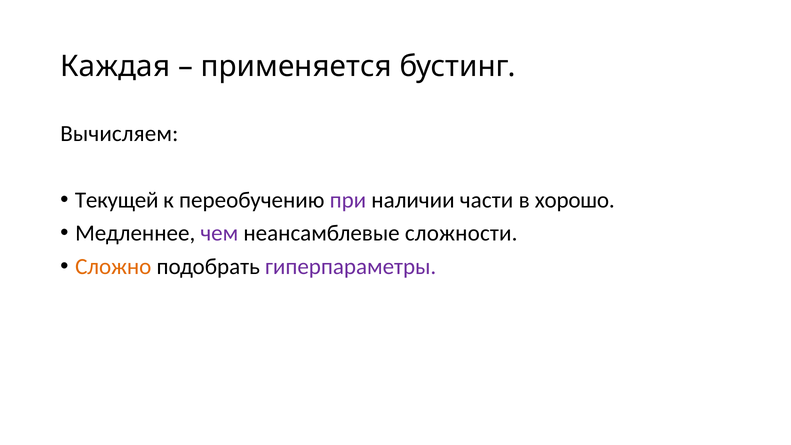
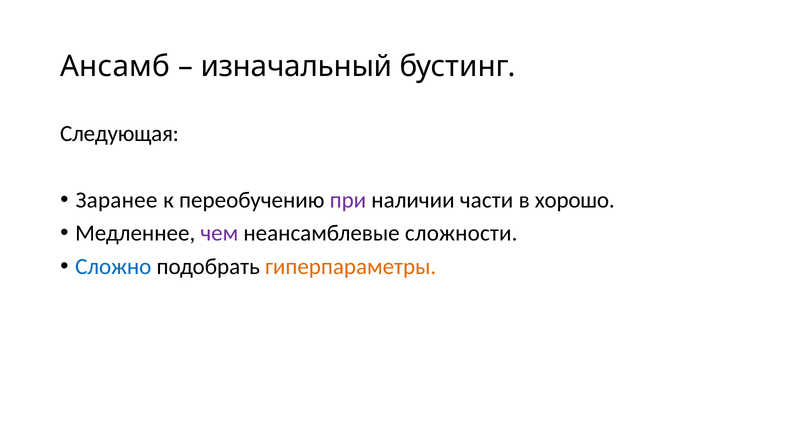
Каждая: Каждая -> Ансамб (115, 66)
применяется: применяется -> изначальный (296, 66)
Вычисляем: Вычисляем -> Следующая (119, 134)
Текущей: Текущей -> Заранее (116, 200)
Сложно colour: orange -> blue (113, 266)
гиперпараметры colour: purple -> orange (351, 266)
